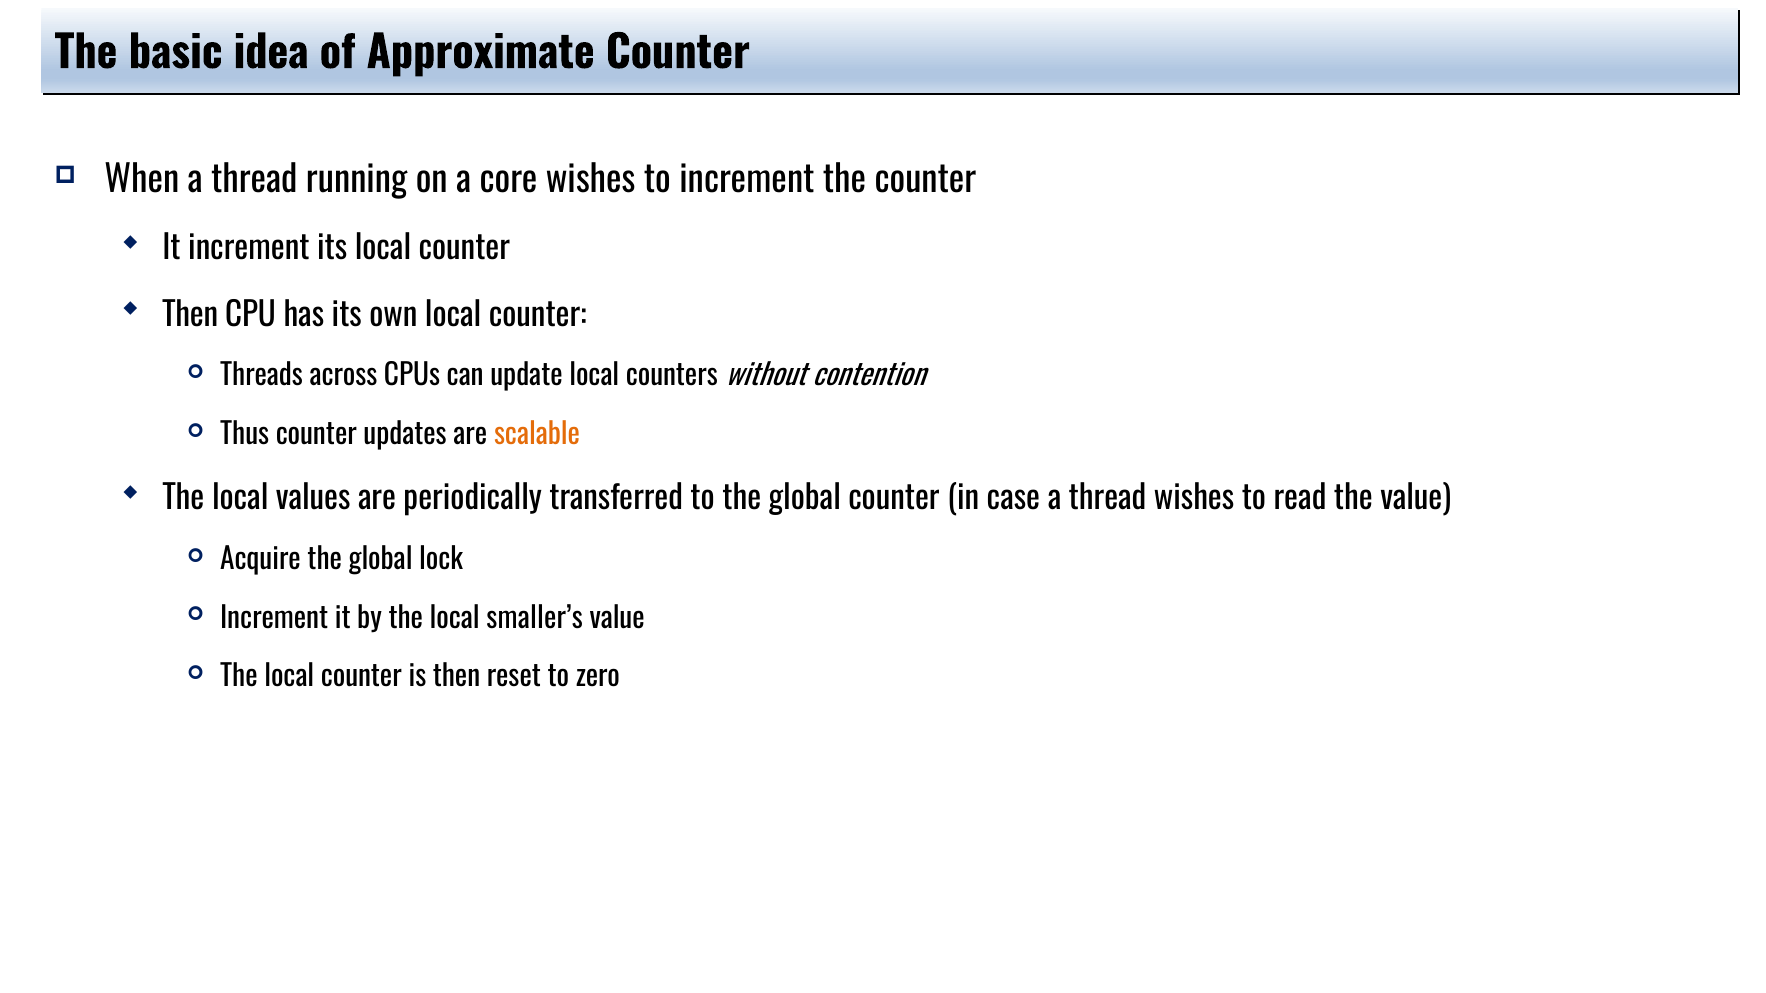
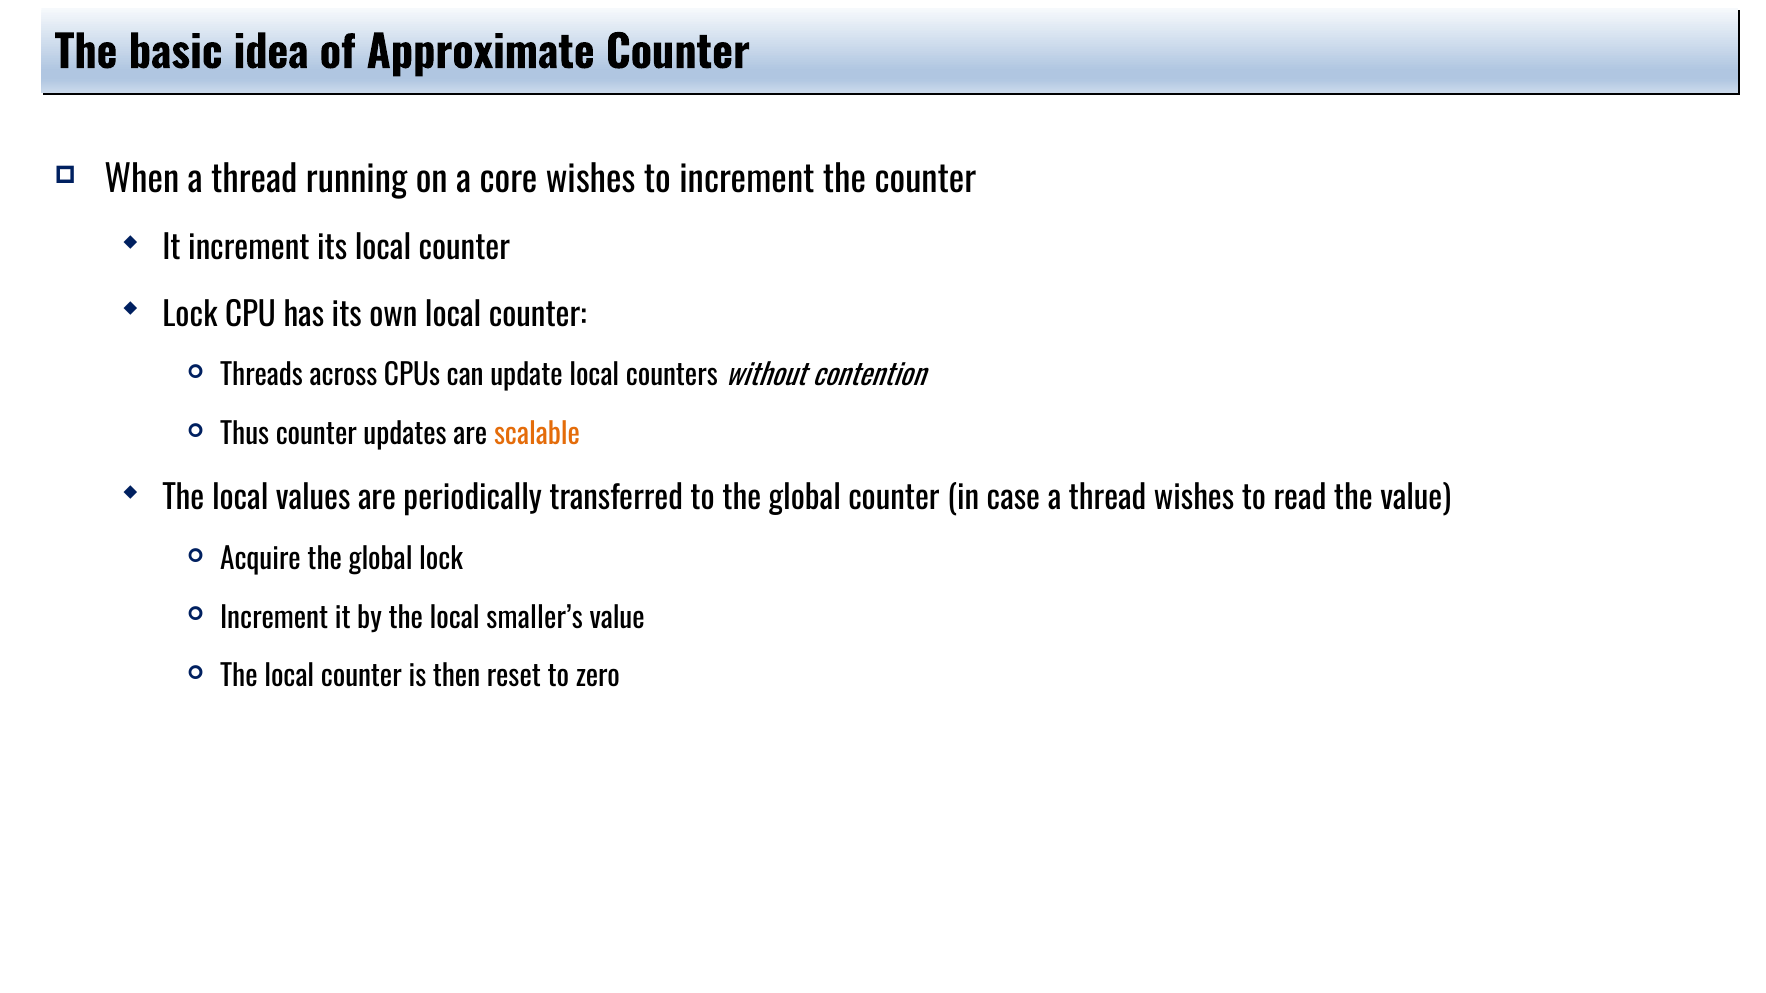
Then: Then -> Lock (190, 315)
